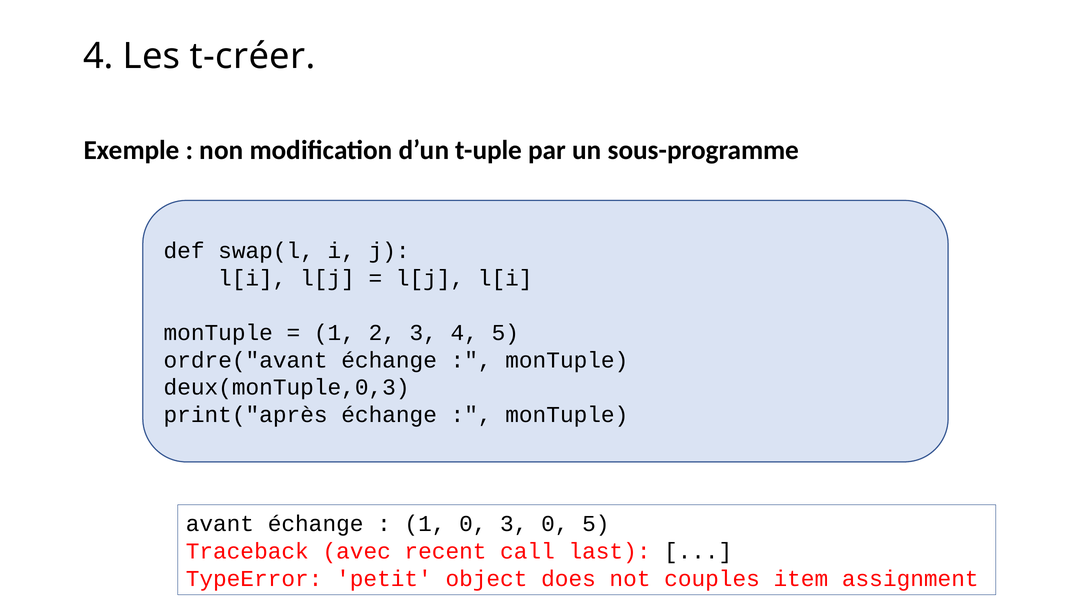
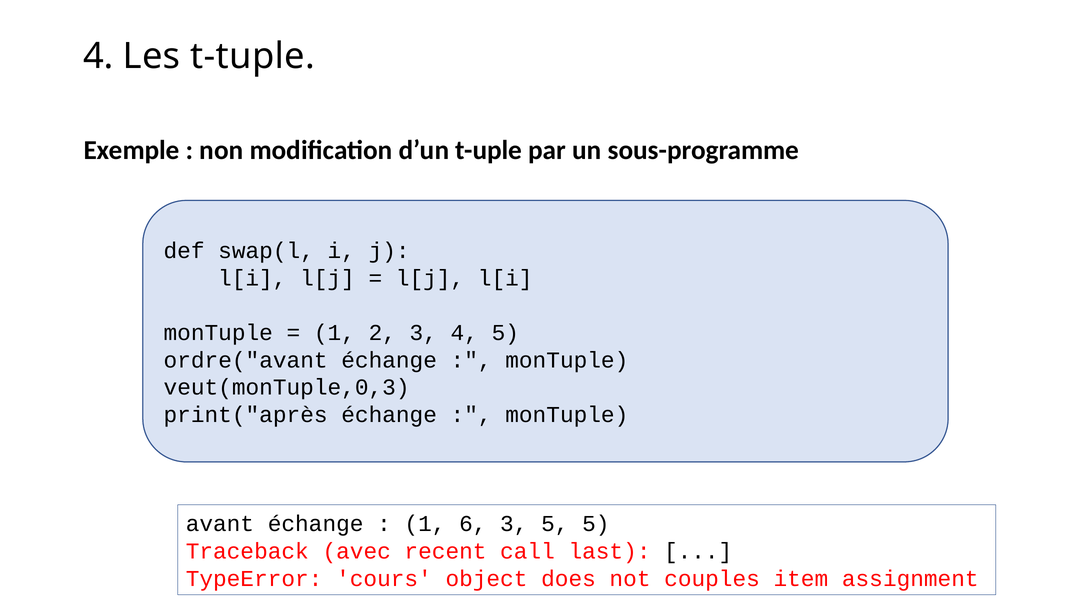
t-créer: t-créer -> t-tuple (253, 56)
deux(monTuple,0,3: deux(monTuple,0,3 -> veut(monTuple,0,3 (287, 387)
1 0: 0 -> 6 (473, 524)
3 0: 0 -> 5 (555, 524)
petit: petit -> cours (384, 578)
